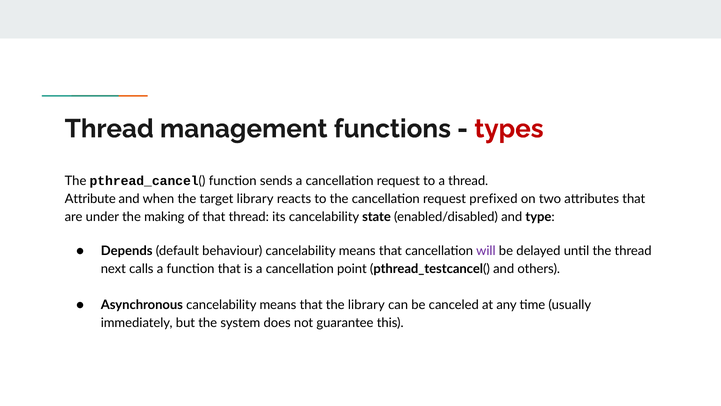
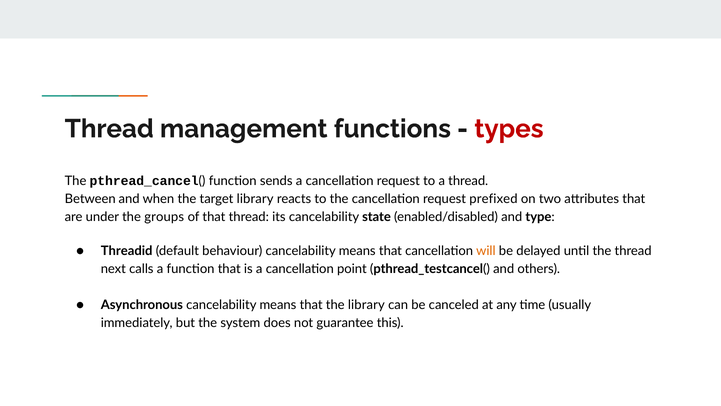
Attribute: Attribute -> Between (90, 199)
making: making -> groups (164, 217)
Depends: Depends -> Threadid (127, 251)
will colour: purple -> orange (486, 251)
